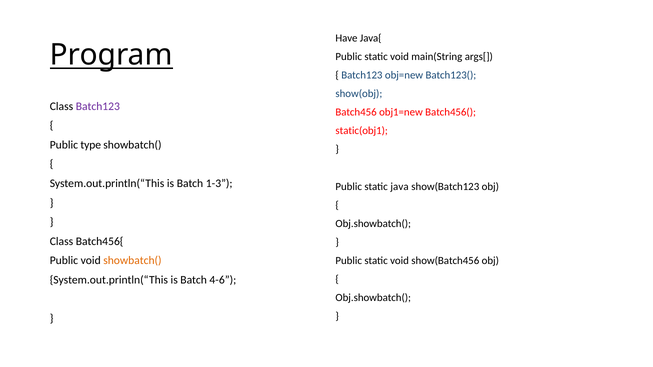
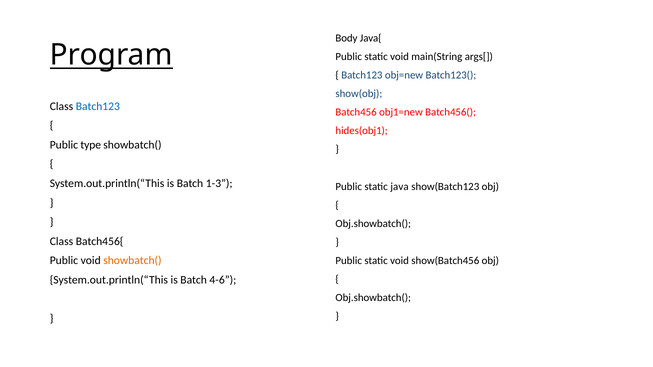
Have: Have -> Body (346, 38)
Batch123 colour: purple -> blue (98, 106)
static(obj1: static(obj1 -> hides(obj1 (362, 131)
